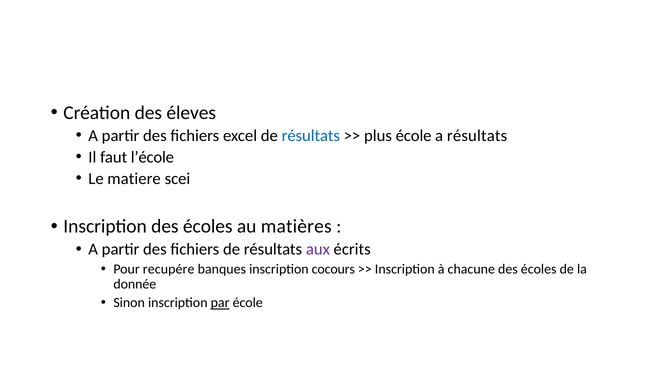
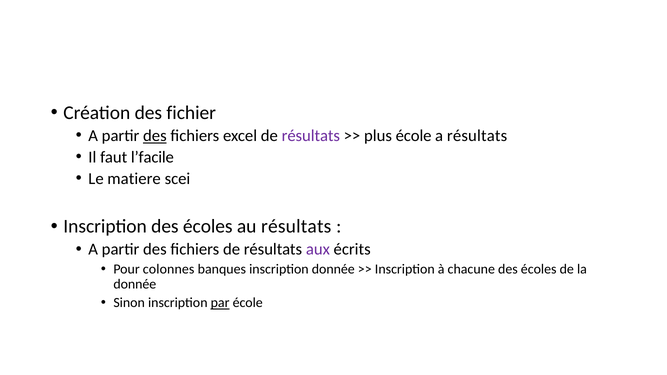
éleves: éleves -> fichier (191, 113)
des underline: none -> present (155, 136)
résultats colour: blue -> purple (311, 136)
l’école: l’école -> l’facile (152, 157)
au matières: matières -> résultats (296, 227)
recupére: recupére -> colonnes (169, 270)
inscription cocours: cocours -> donnée (333, 270)
